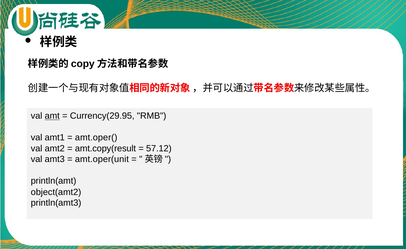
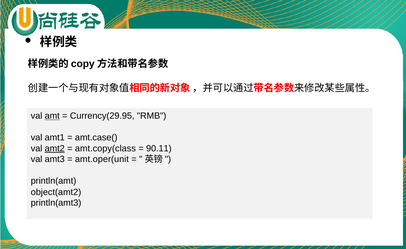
amt.oper(: amt.oper( -> amt.case( (96, 138)
amt2 underline: none -> present (55, 149)
amt.copy(result: amt.copy(result -> amt.copy(class (105, 149)
57.12: 57.12 -> 90.11 (159, 149)
